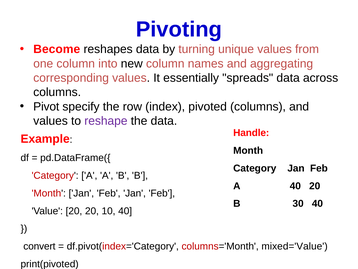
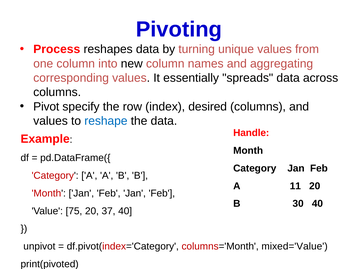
Become: Become -> Process (57, 49)
pivoted: pivoted -> desired (208, 106)
reshape colour: purple -> blue (106, 121)
A 40: 40 -> 11 (295, 186)
Value 20: 20 -> 75 (74, 211)
10: 10 -> 37 (109, 211)
convert: convert -> unpivot (39, 246)
